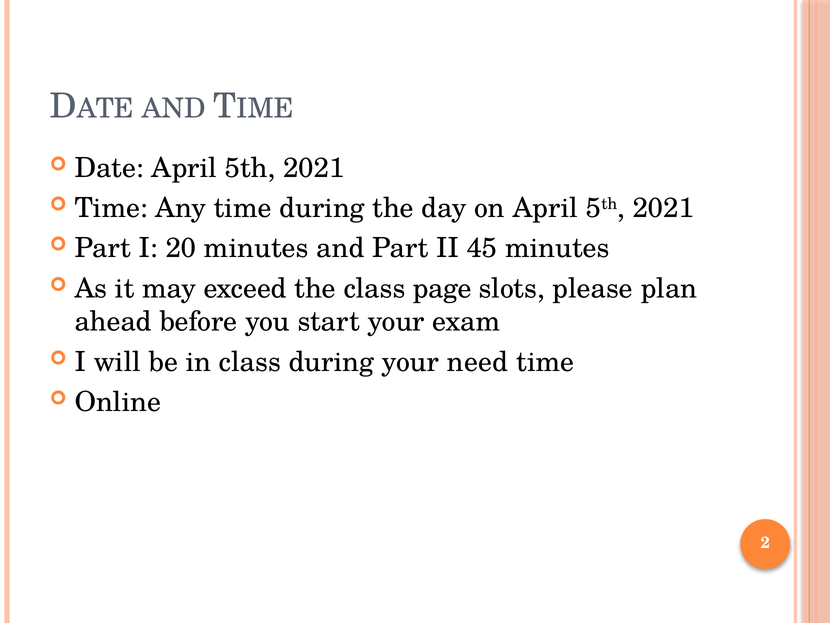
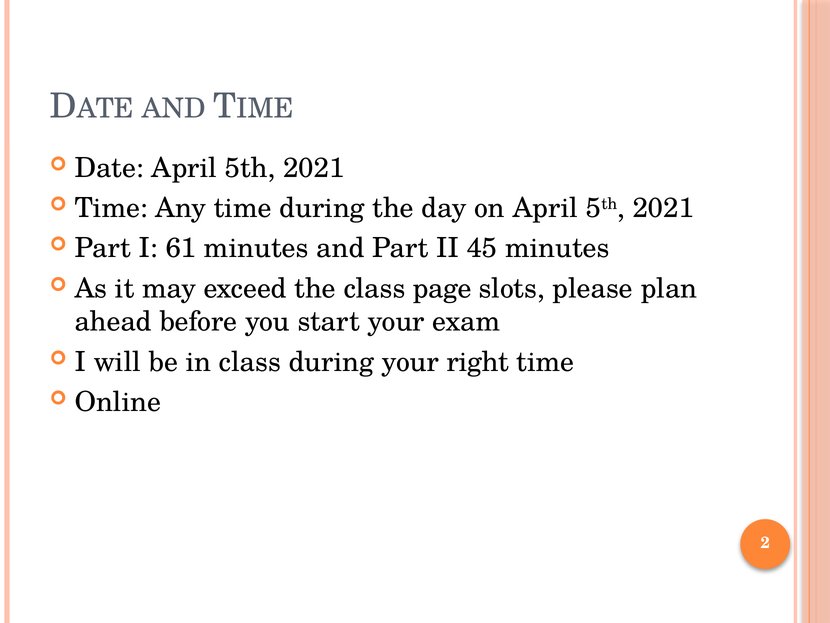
20: 20 -> 61 (181, 248)
need: need -> right (478, 362)
